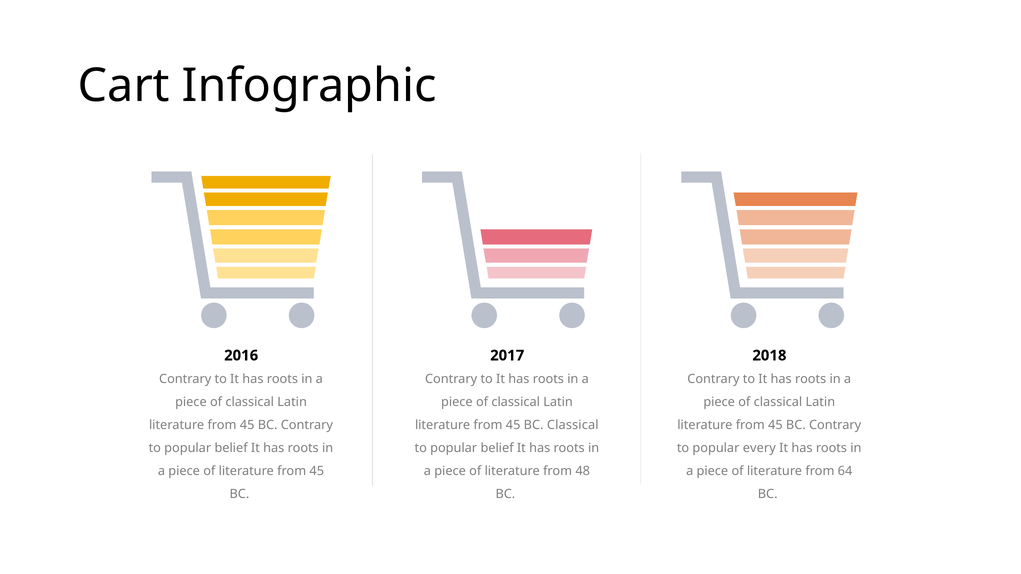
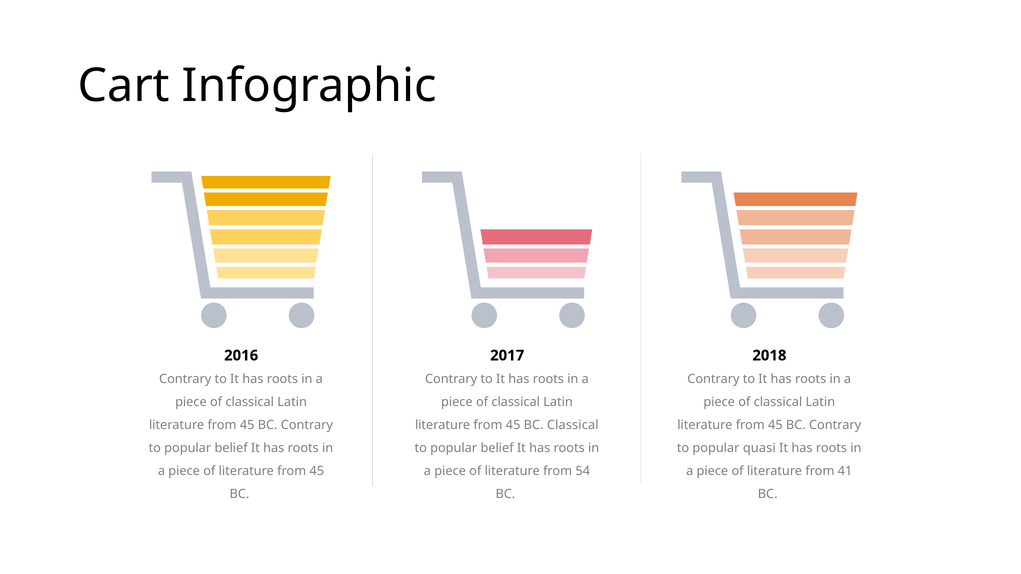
every: every -> quasi (759, 448)
48: 48 -> 54 (583, 471)
64: 64 -> 41 (845, 471)
